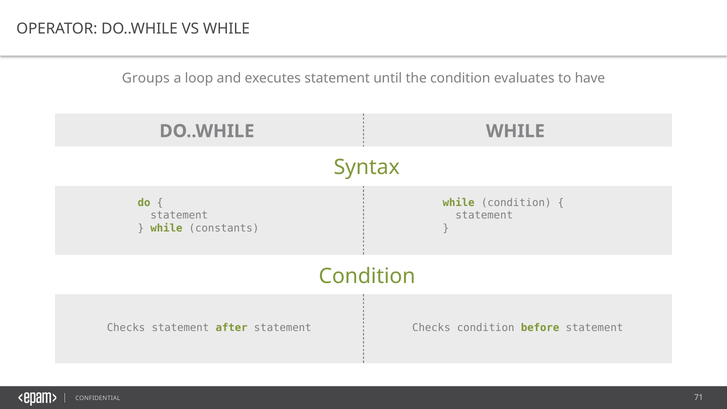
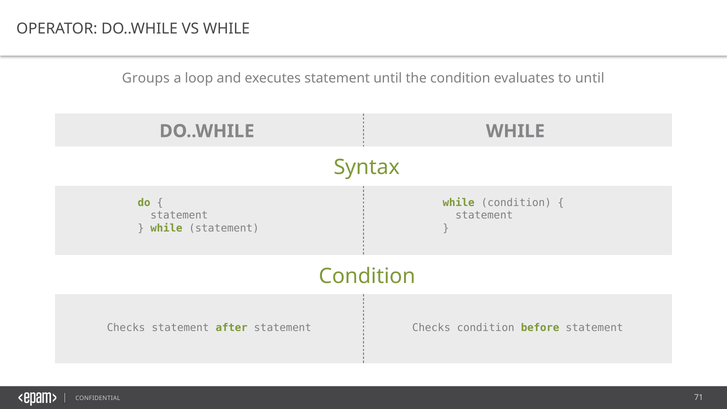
to have: have -> until (590, 78)
while constants: constants -> statement (224, 228)
